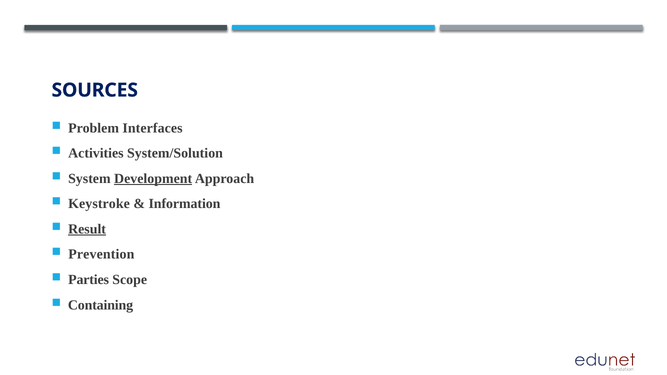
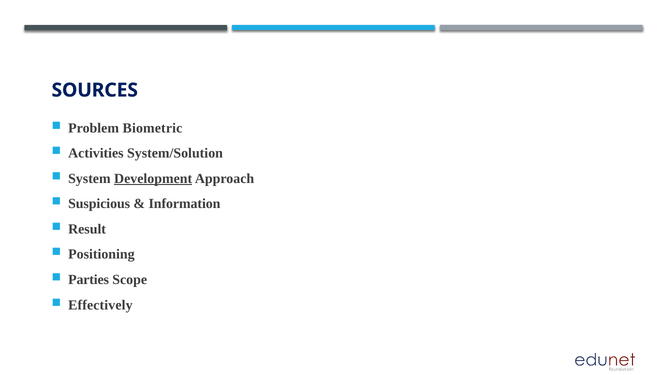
Interfaces: Interfaces -> Biometric (152, 128)
Keystroke: Keystroke -> Suspicious (99, 204)
Result underline: present -> none (87, 229)
Prevention: Prevention -> Positioning (101, 255)
Containing: Containing -> Effectively (100, 305)
